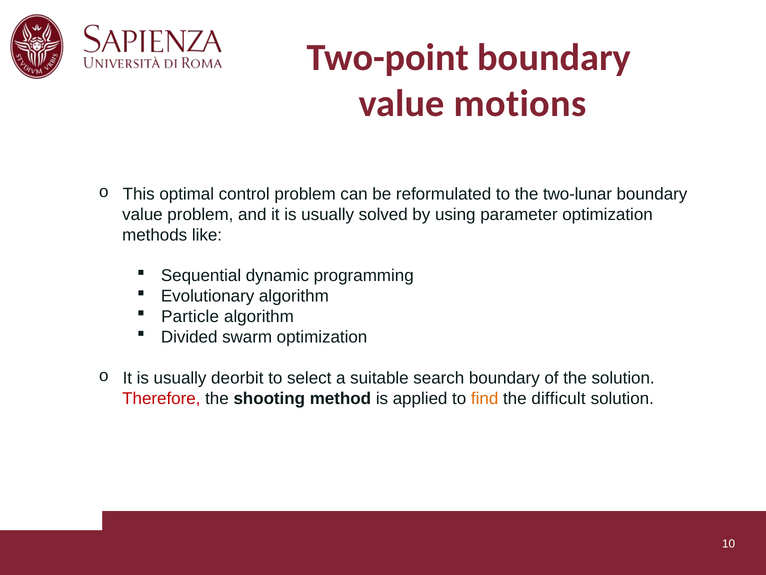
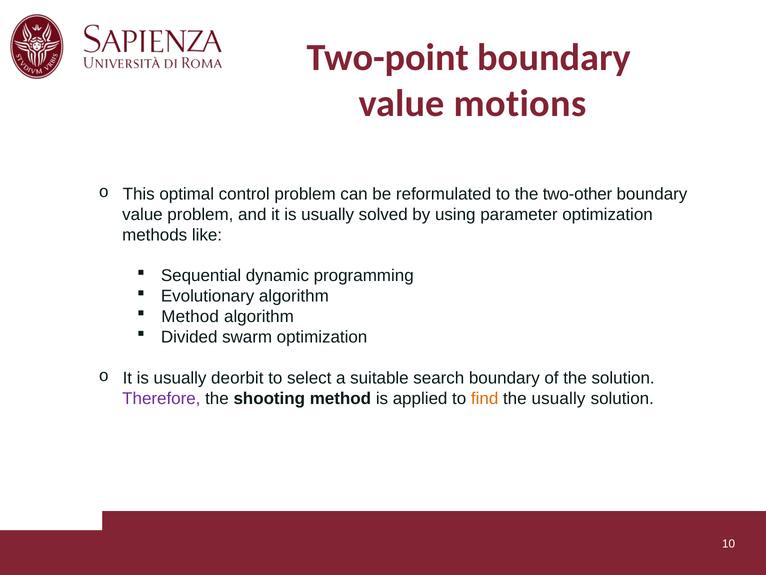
two-lunar: two-lunar -> two-other (578, 194)
Particle: Particle -> Method (190, 316)
Therefore colour: red -> purple (161, 398)
the difficult: difficult -> usually (559, 398)
